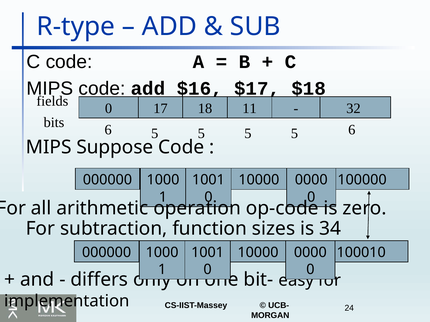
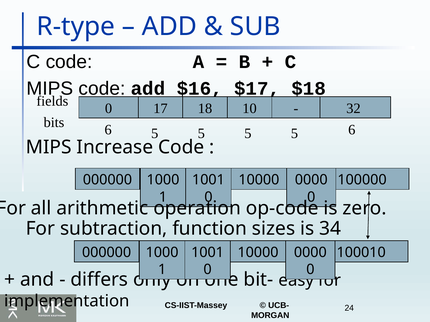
11: 11 -> 10 (250, 108)
Suppose: Suppose -> Increase (115, 148)
